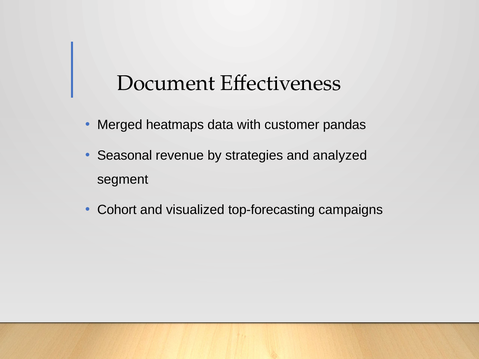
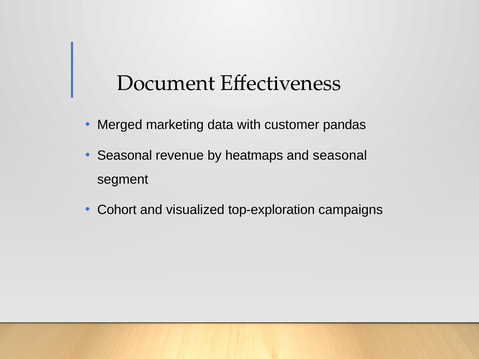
heatmaps: heatmaps -> marketing (175, 125)
strategies: strategies -> heatmaps (254, 155)
and analyzed: analyzed -> seasonal (340, 155)
top-forecasting: top-forecasting -> top-exploration (272, 210)
